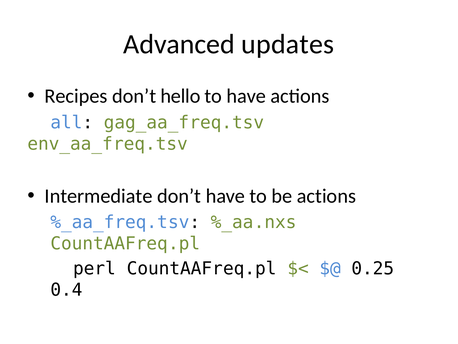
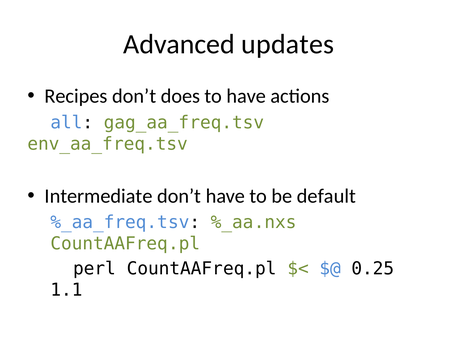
hello: hello -> does (180, 96)
be actions: actions -> default (326, 196)
0.4: 0.4 -> 1.1 (66, 290)
